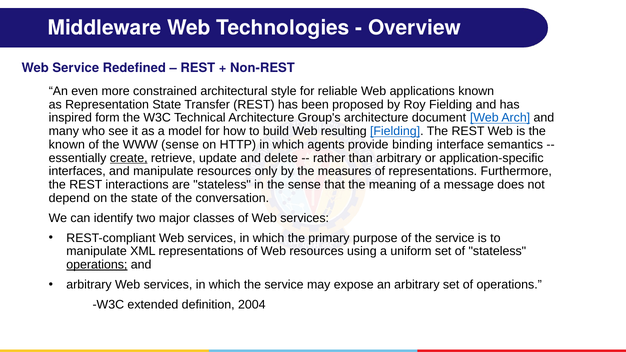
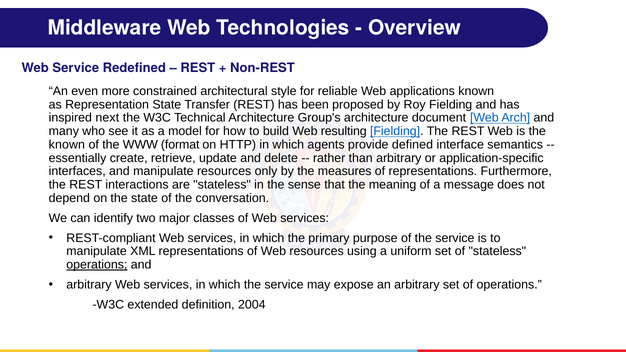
form: form -> next (107, 118)
WWW sense: sense -> format (180, 145)
binding: binding -> defined (412, 145)
create underline: present -> none (129, 158)
